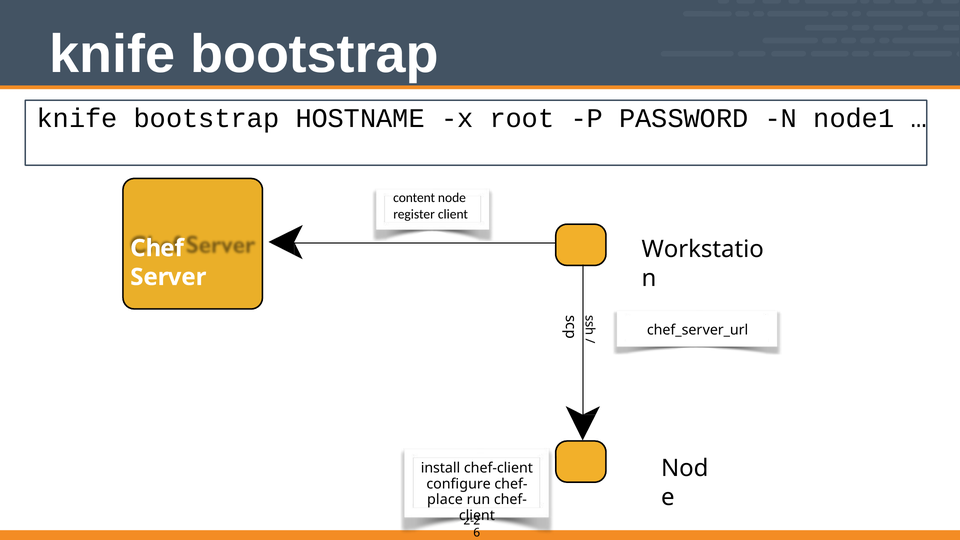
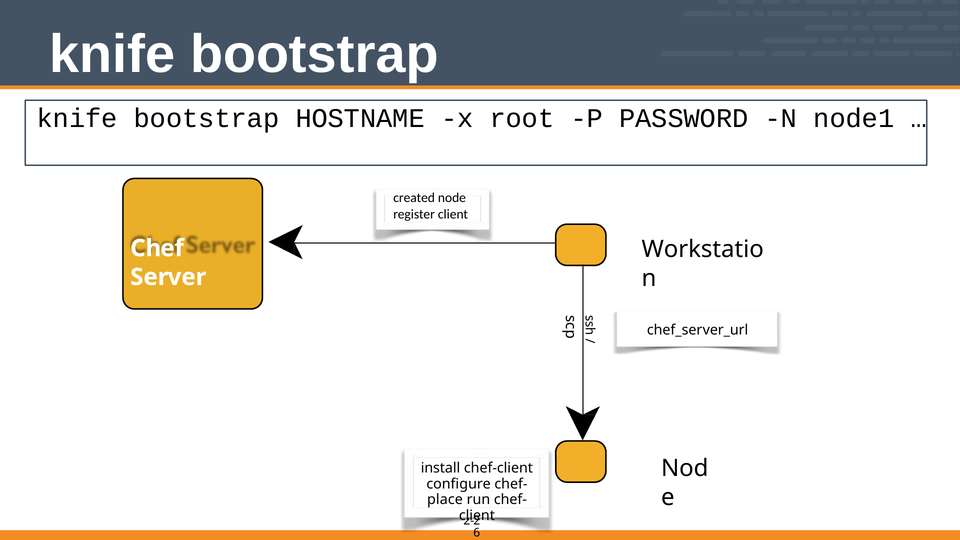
content: content -> created (414, 198)
